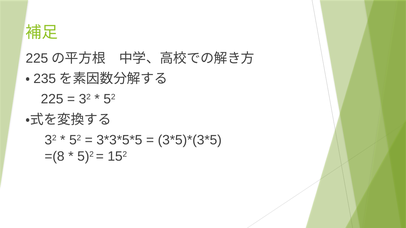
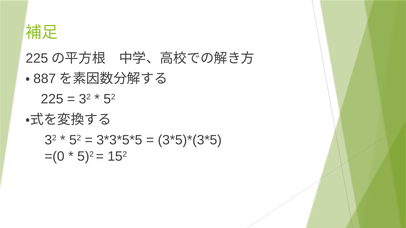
235: 235 -> 887 (45, 79)
=(8: =(8 -> =(0 (55, 157)
